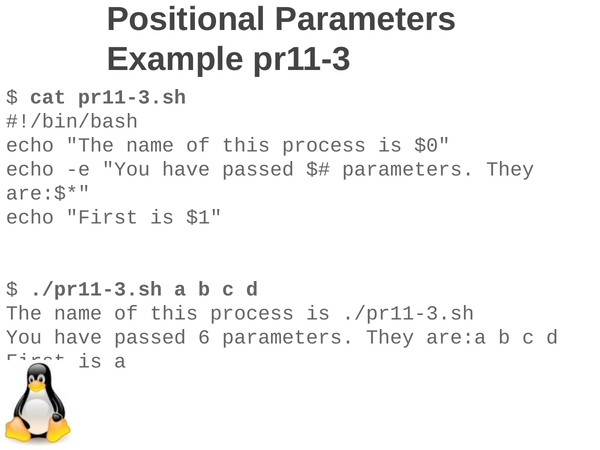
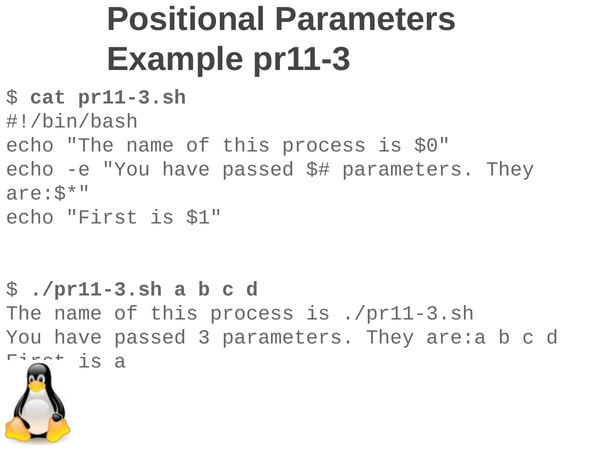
6: 6 -> 3 (204, 337)
